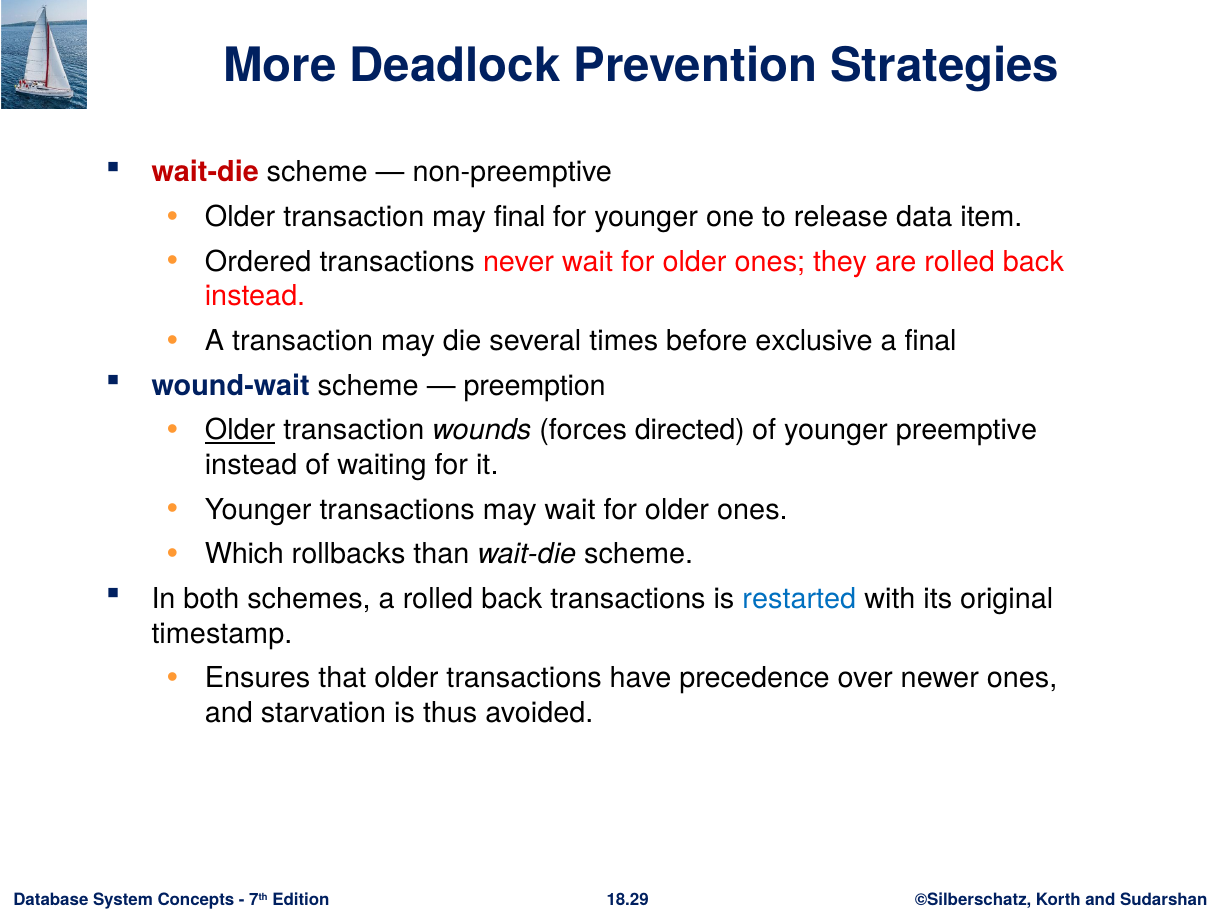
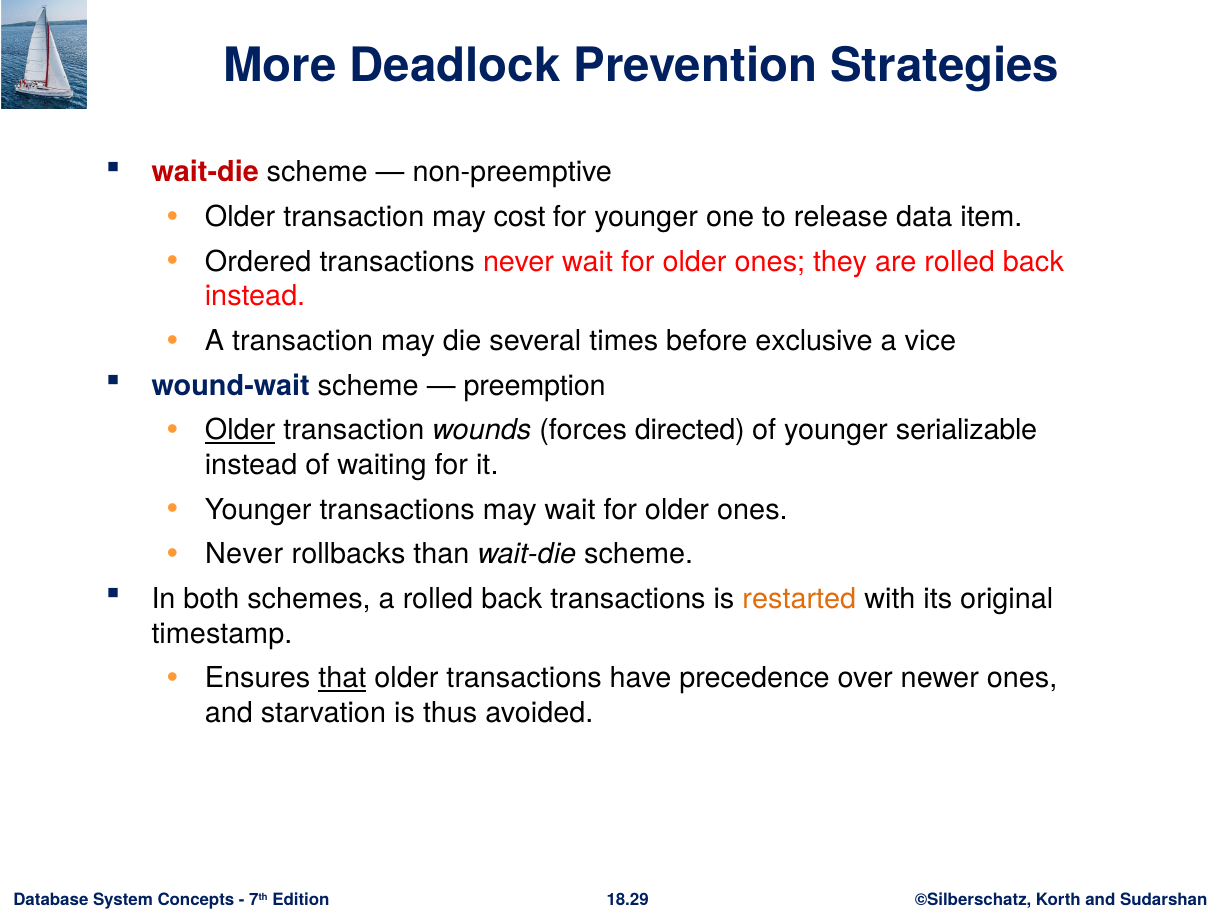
may final: final -> cost (520, 217)
a final: final -> vice (930, 341)
preemptive: preemptive -> serializable (967, 430)
Which: Which -> Never (244, 554)
restarted colour: blue -> orange (799, 599)
that underline: none -> present (342, 678)
